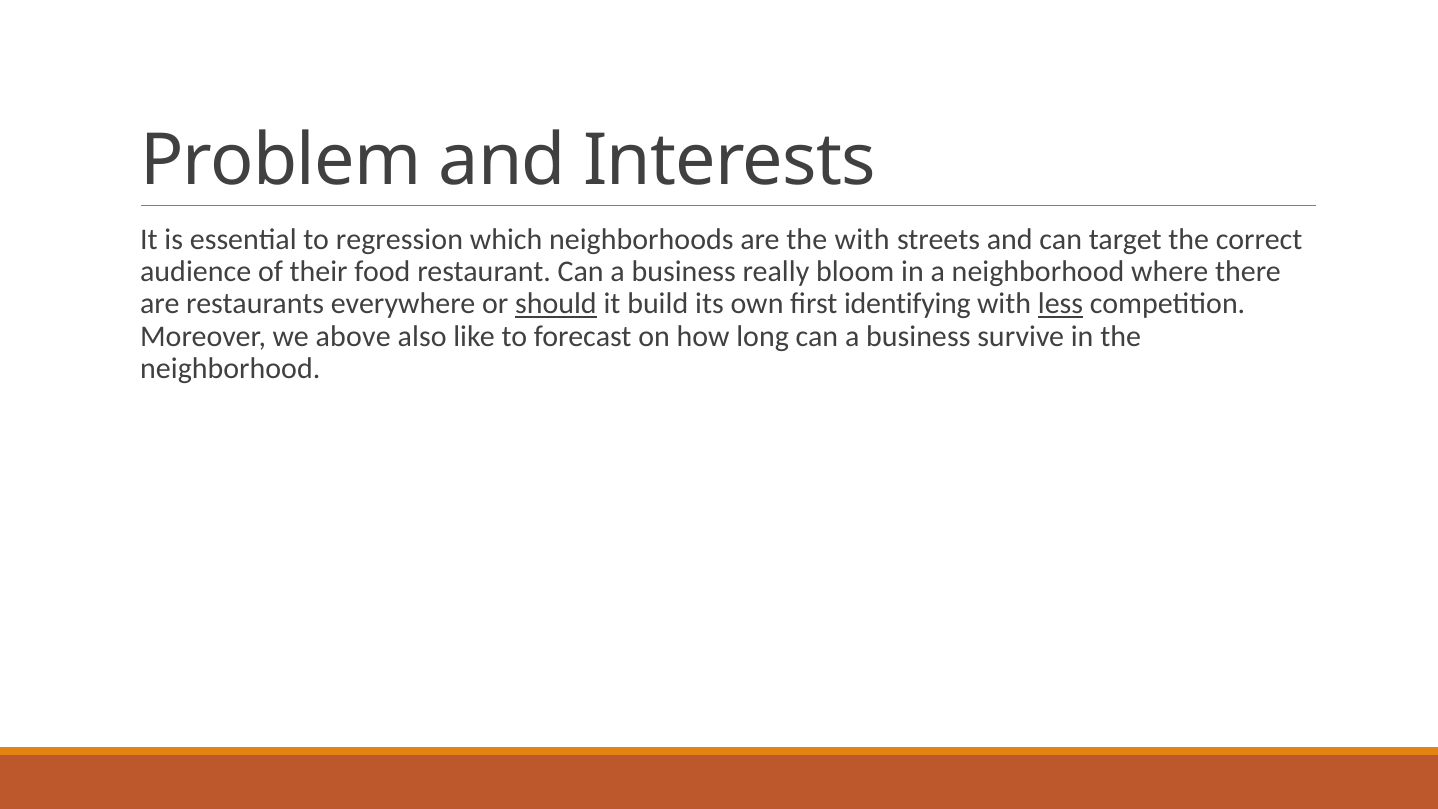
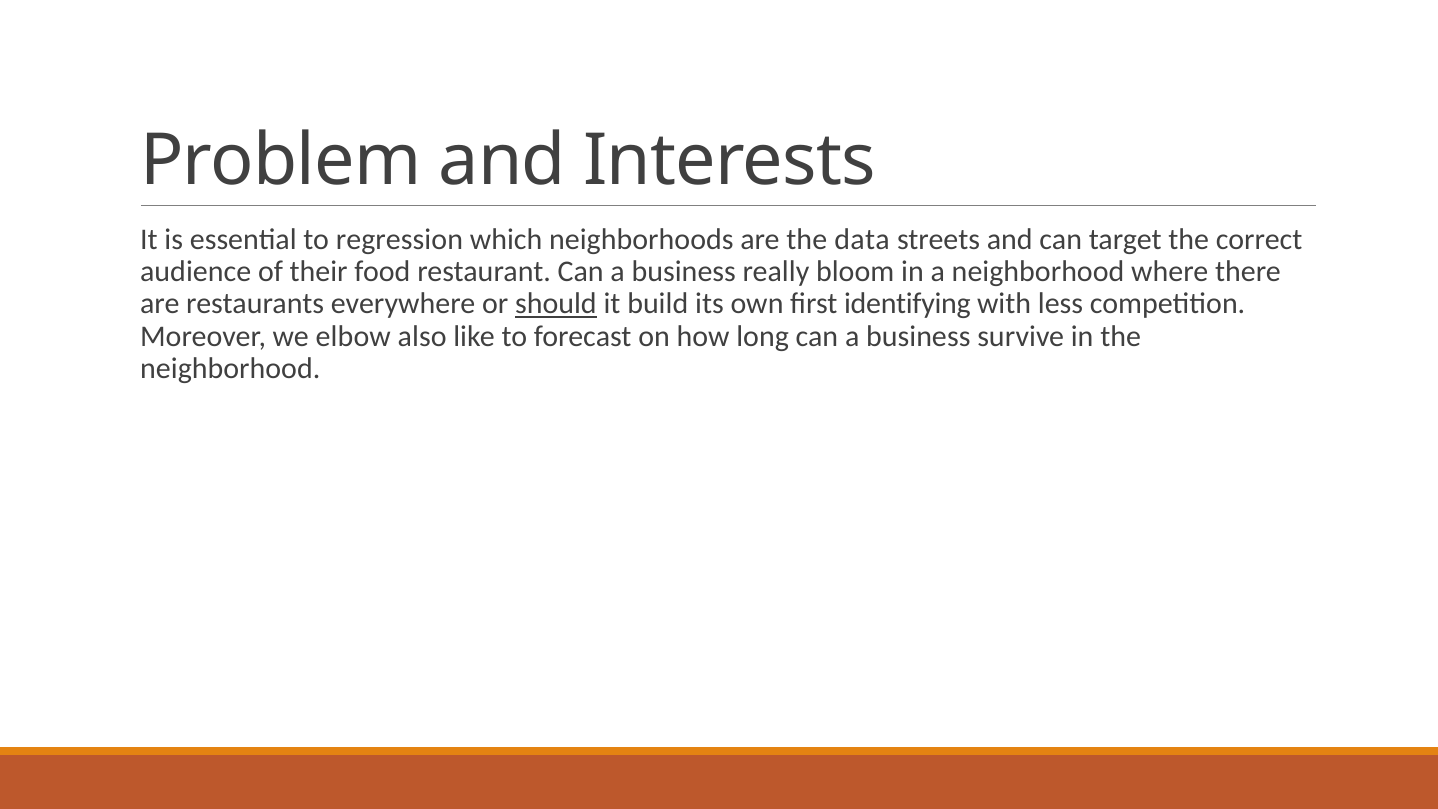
the with: with -> data (862, 239)
less underline: present -> none (1061, 304)
above: above -> elbow (353, 336)
